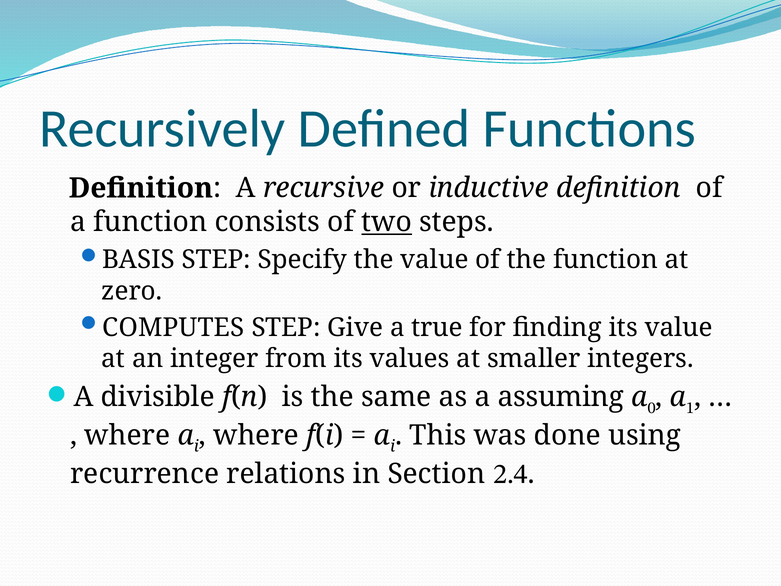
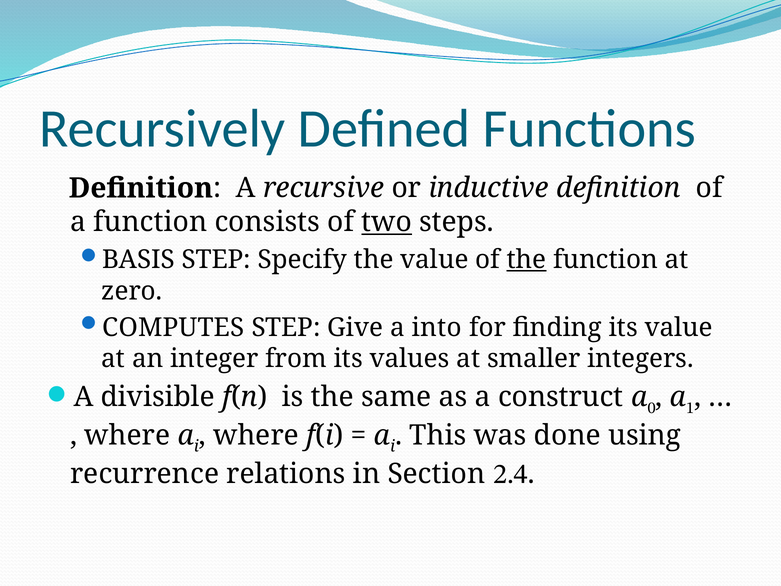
the underline: none -> present (526, 260)
true: true -> into (437, 327)
assuming: assuming -> construct (561, 397)
